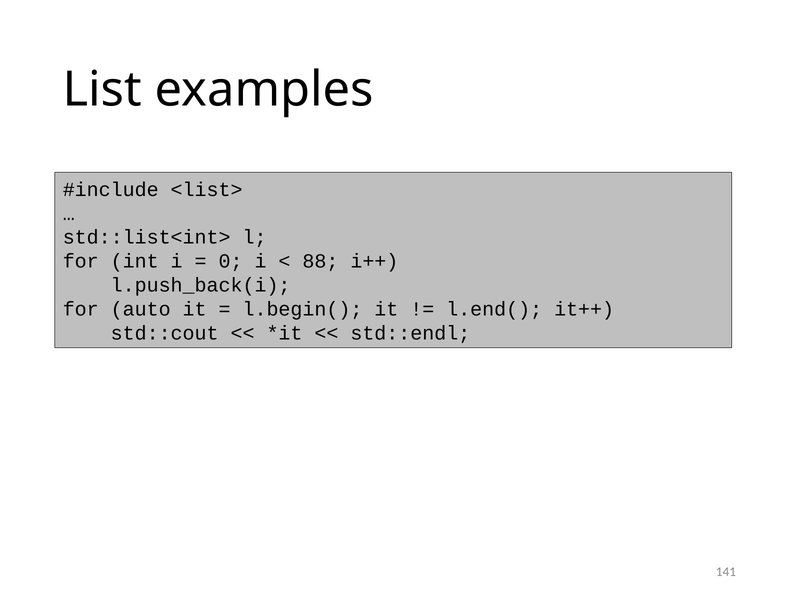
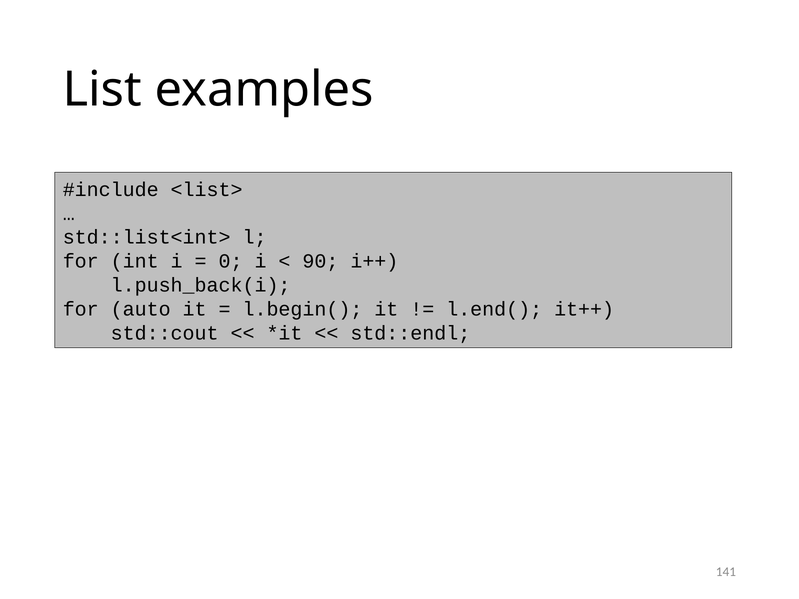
88: 88 -> 90 (320, 261)
